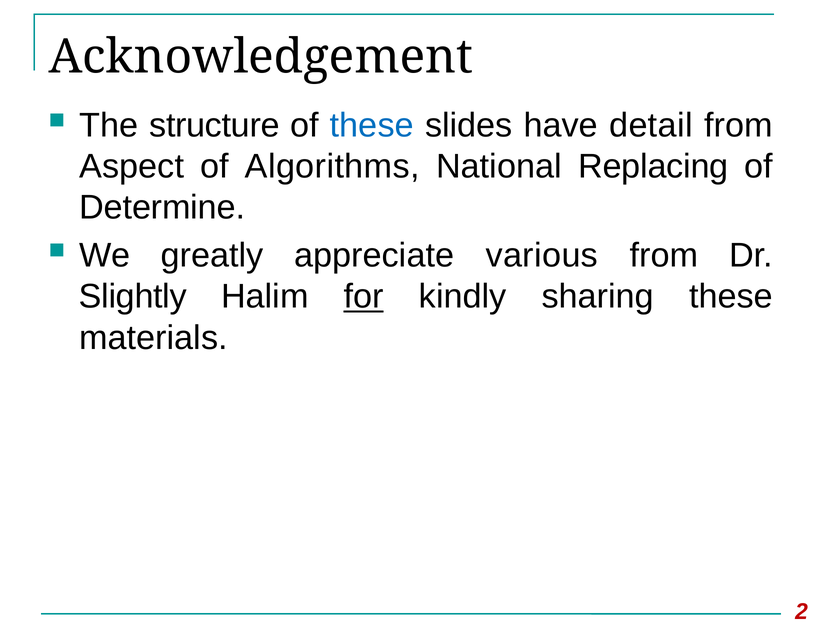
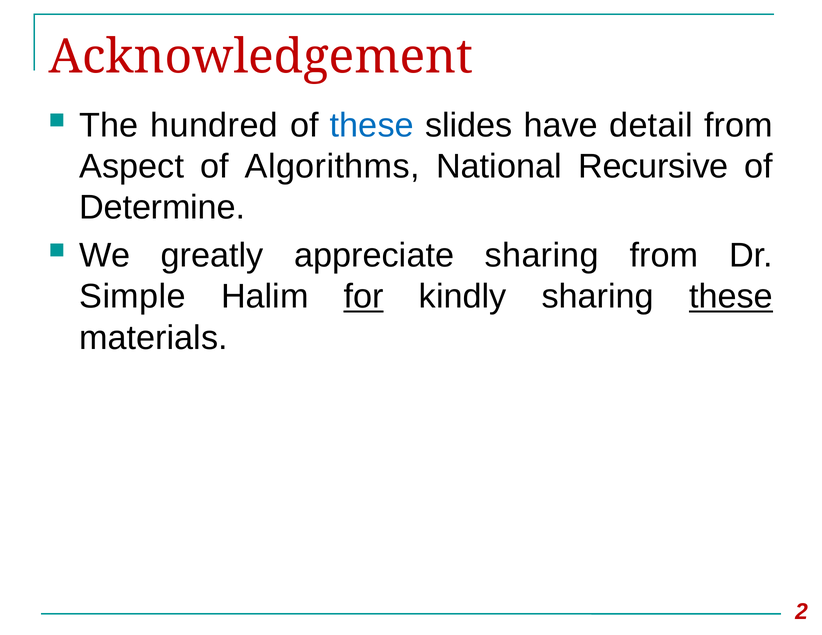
Acknowledgement colour: black -> red (261, 57)
structure: structure -> hundred (214, 125)
Replacing: Replacing -> Recursive (653, 167)
appreciate various: various -> sharing (542, 256)
Slightly: Slightly -> Simple (133, 297)
these underline: none -> present (731, 297)
